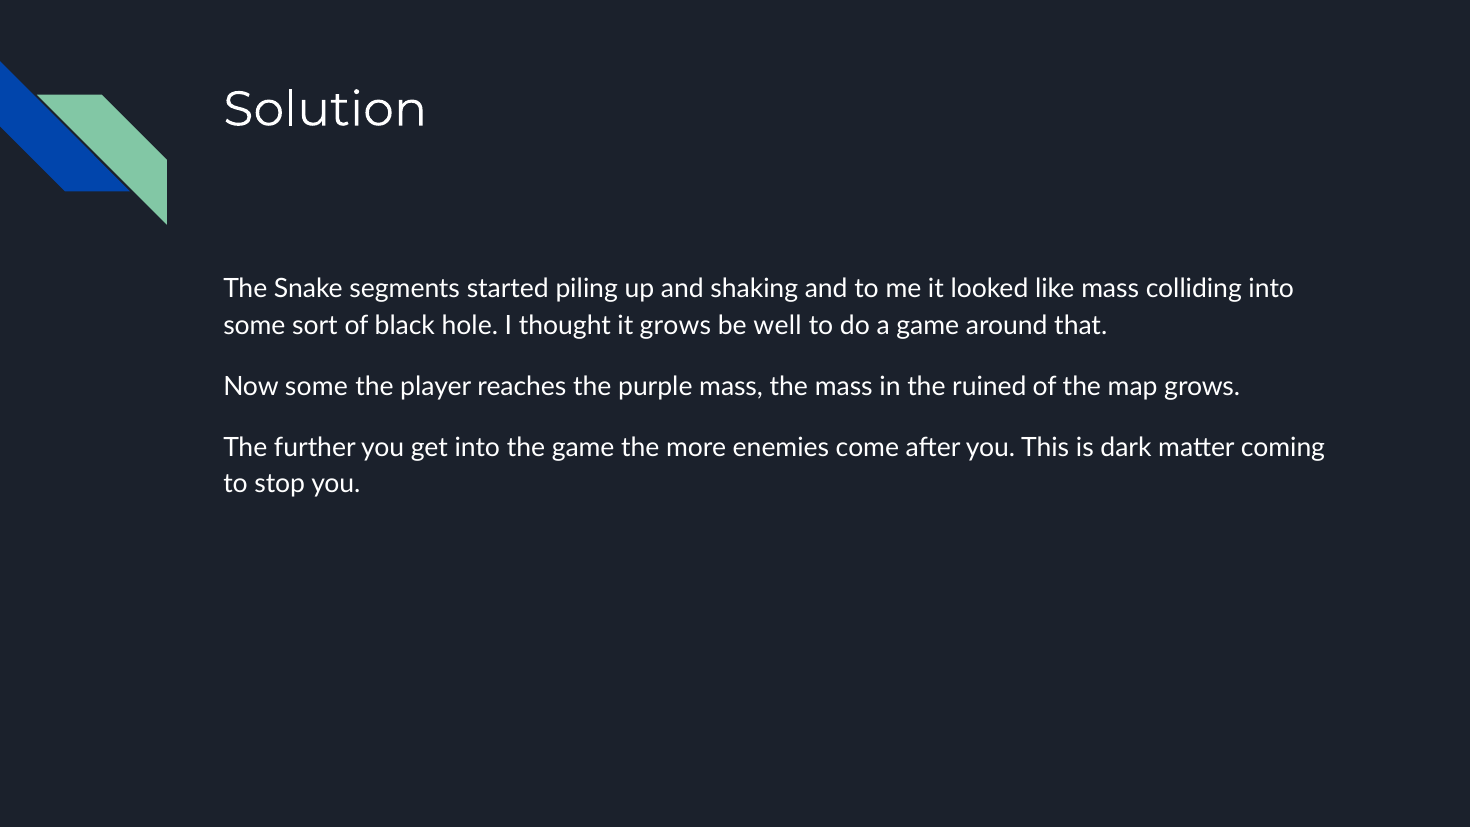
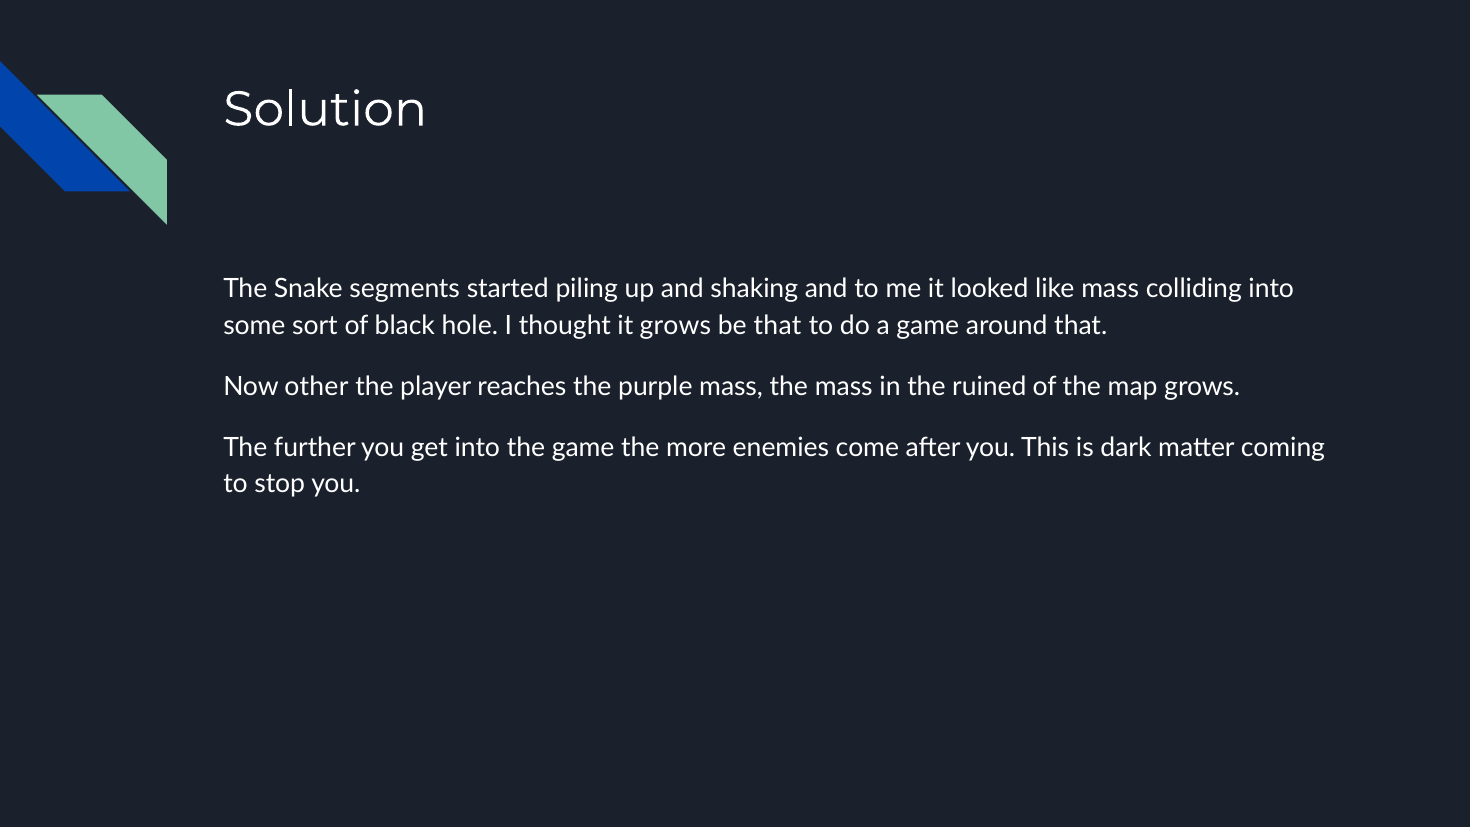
be well: well -> that (778, 325)
Now some: some -> other (316, 387)
